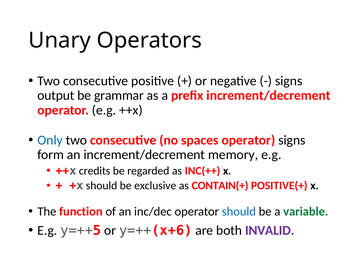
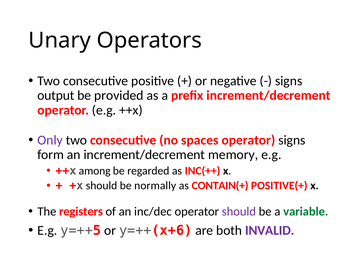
grammar: grammar -> provided (119, 96)
Only colour: blue -> purple (50, 140)
credits: credits -> among (95, 171)
exclusive: exclusive -> normally (155, 186)
function: function -> registers (81, 212)
should colour: blue -> purple (239, 212)
